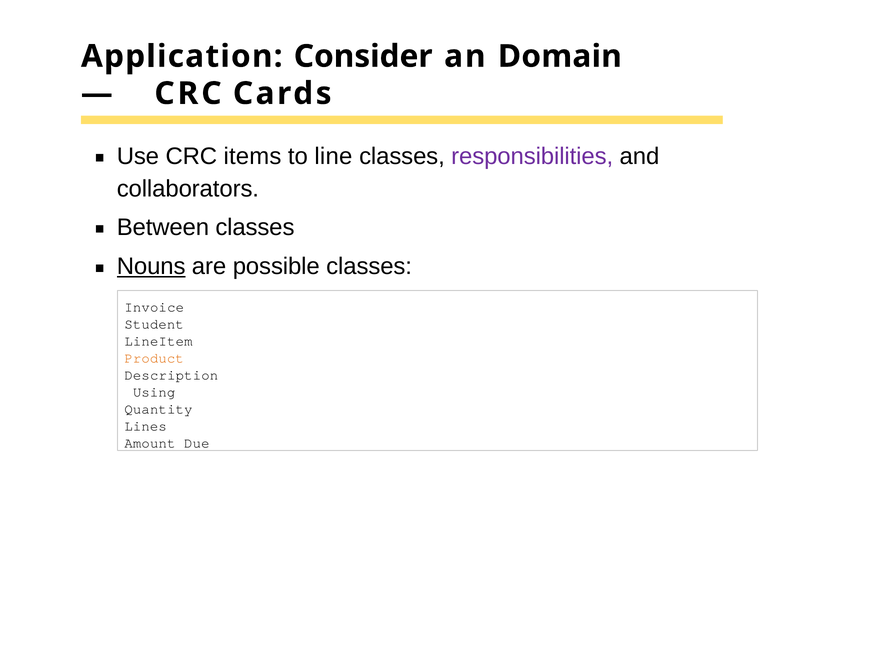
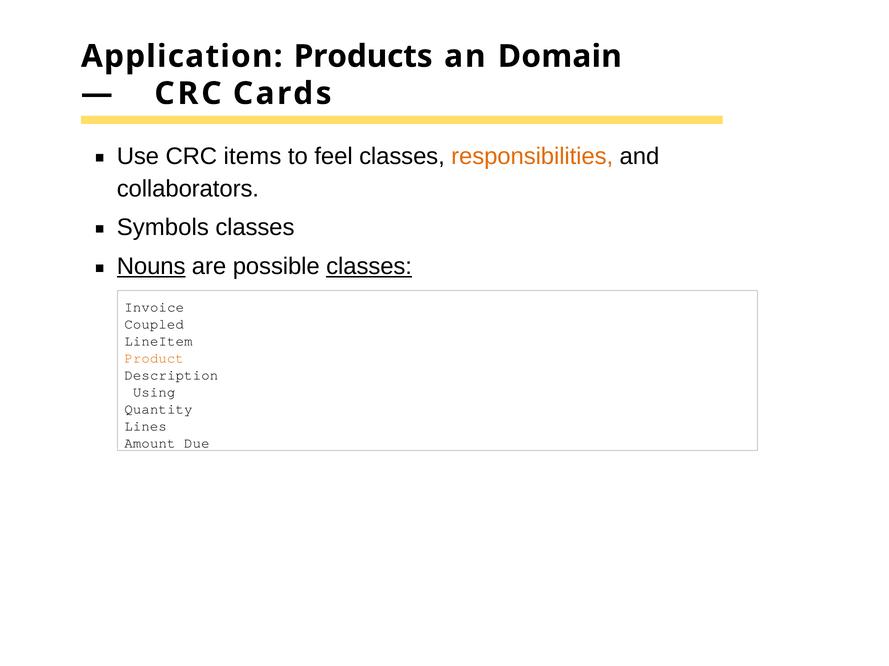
Consider: Consider -> Products (363, 56)
line: line -> feel (334, 157)
responsibilities colour: purple -> orange (532, 157)
Between: Between -> Symbols (163, 228)
classes underline: none -> present (369, 267)
Student: Student -> Coupled (154, 325)
